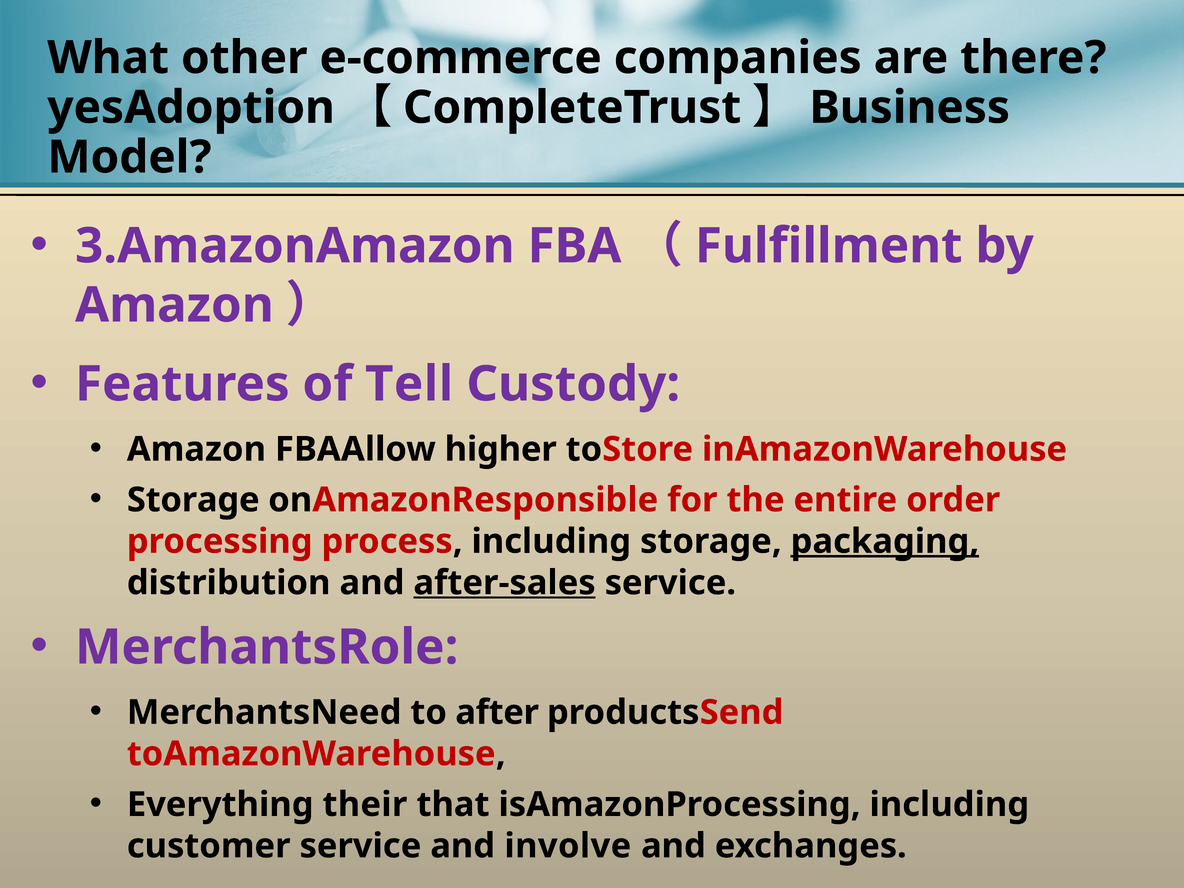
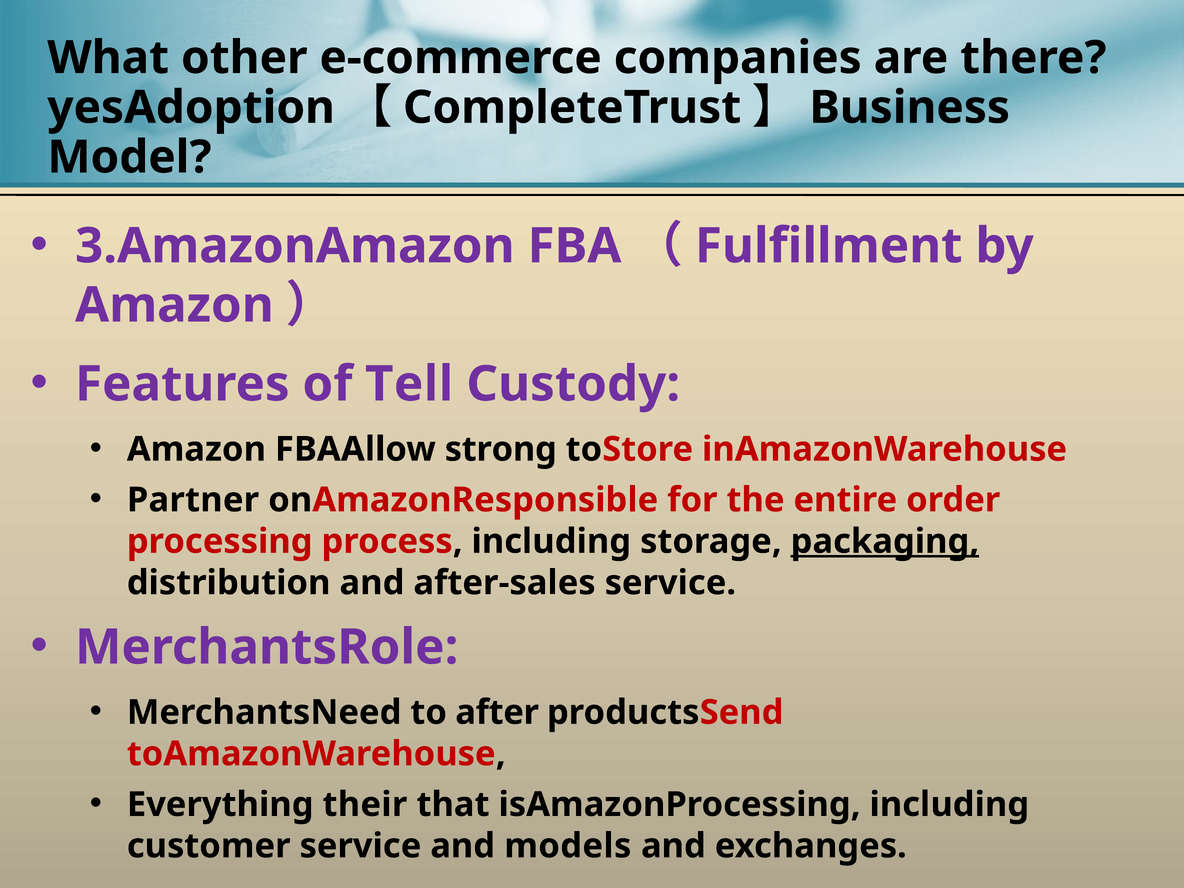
higher: higher -> strong (501, 449)
Storage: Storage -> Partner (193, 500)
after-sales underline: present -> none (505, 583)
involve: involve -> models (568, 846)
